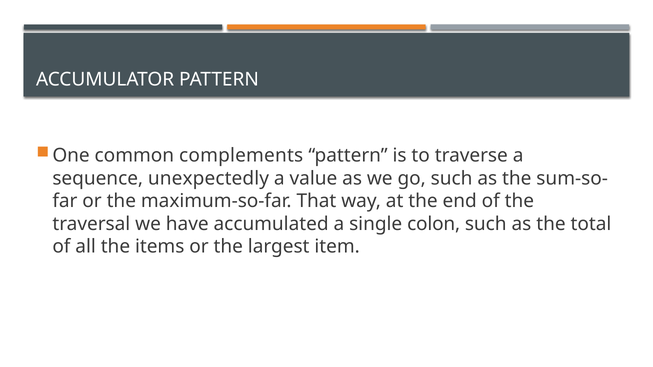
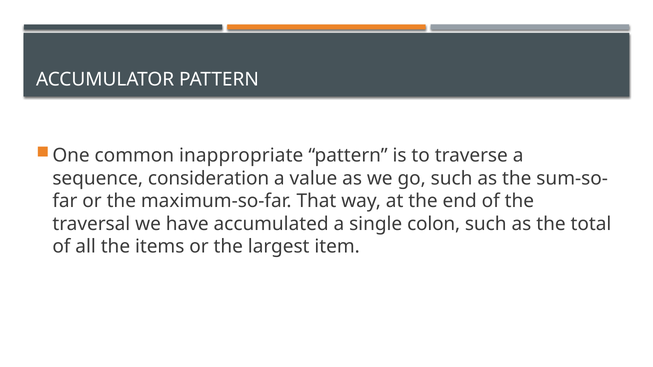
complements: complements -> inappropriate (241, 156)
unexpectedly: unexpectedly -> consideration (209, 178)
